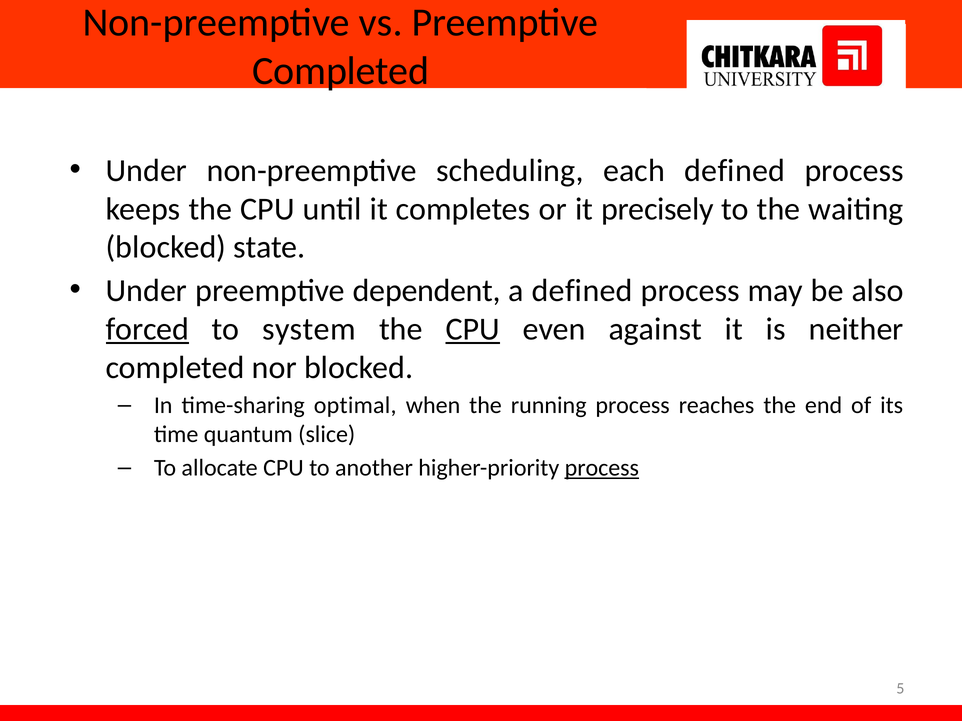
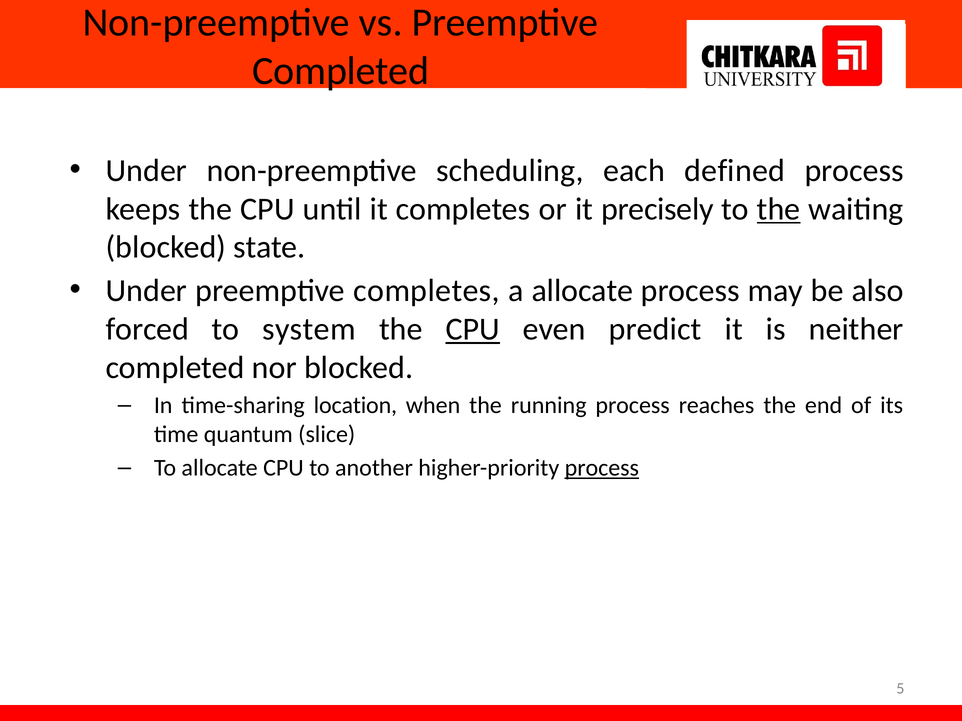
the underline: none -> present (779, 209)
preemptive dependent: dependent -> completes (427, 291)
a defined: defined -> allocate (582, 291)
forced underline: present -> none (147, 329)
against: against -> predict (655, 329)
optimal: optimal -> location (355, 406)
